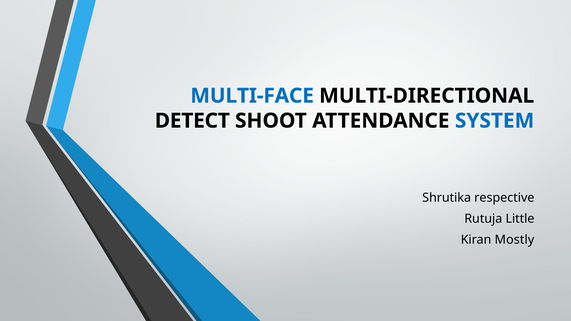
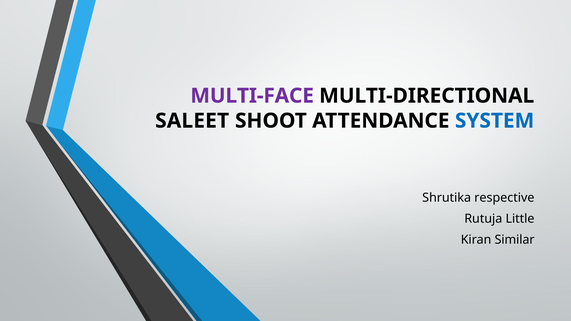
MULTI-FACE colour: blue -> purple (252, 96)
DETECT: DETECT -> SALEET (192, 121)
Mostly: Mostly -> Similar (515, 240)
